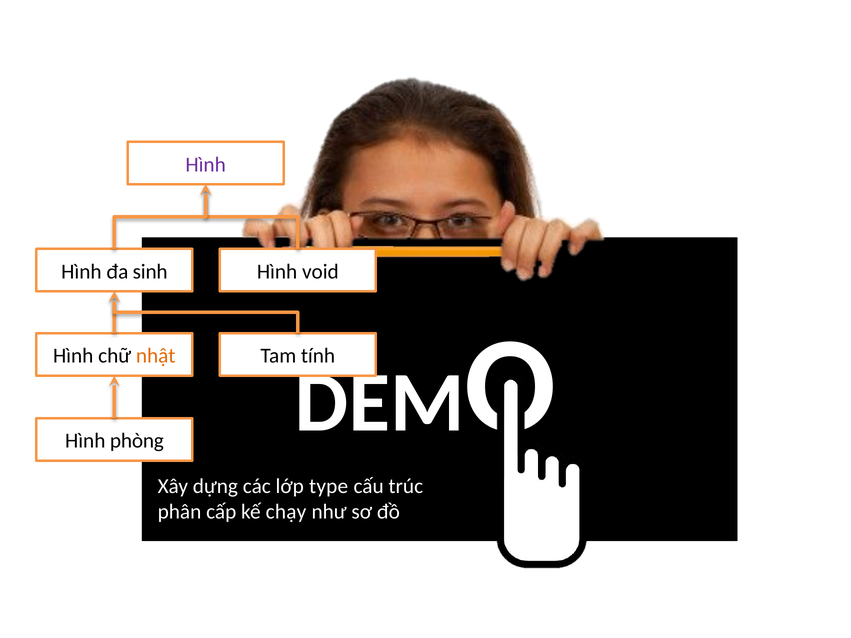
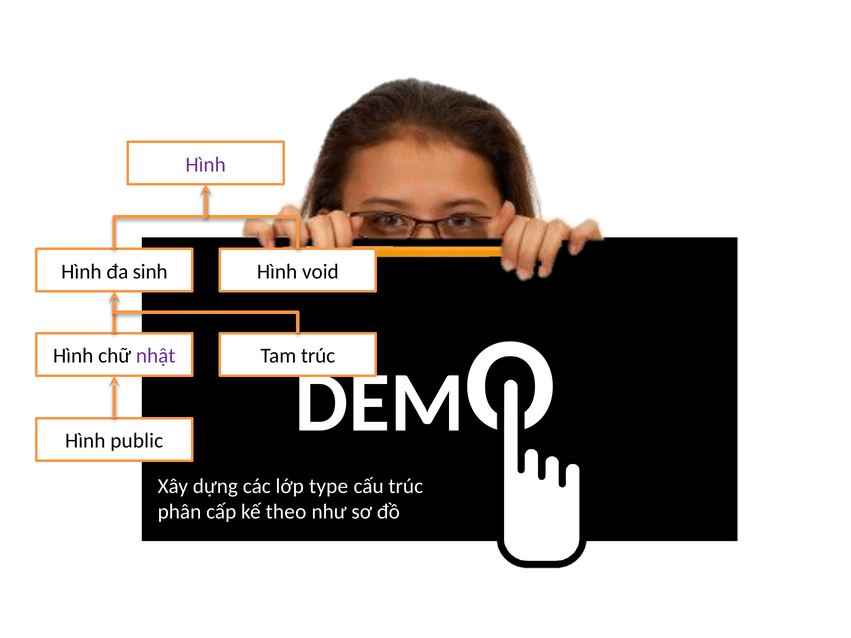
nhật colour: orange -> purple (156, 356)
Tam tính: tính -> trúc (318, 356)
phòng: phòng -> public (137, 441)
chạy: chạy -> theo (286, 512)
